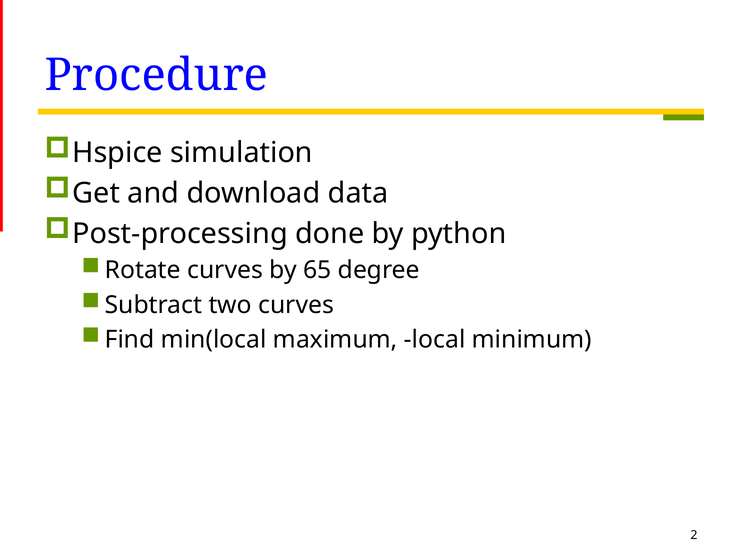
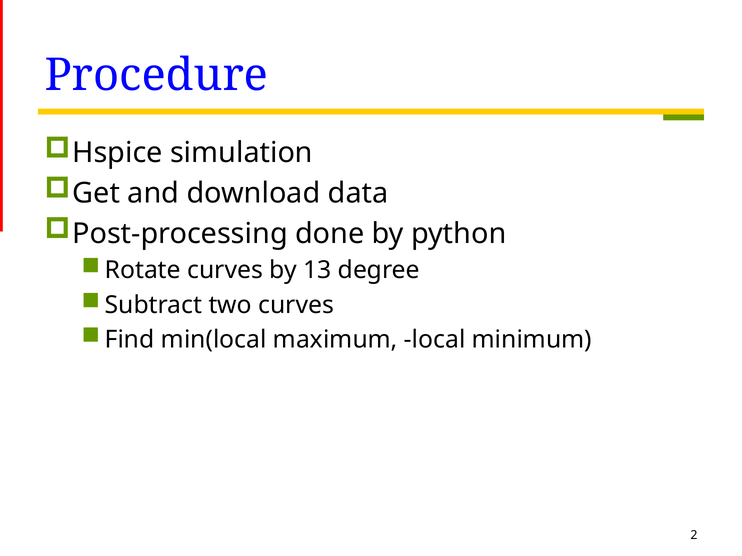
65: 65 -> 13 (317, 271)
